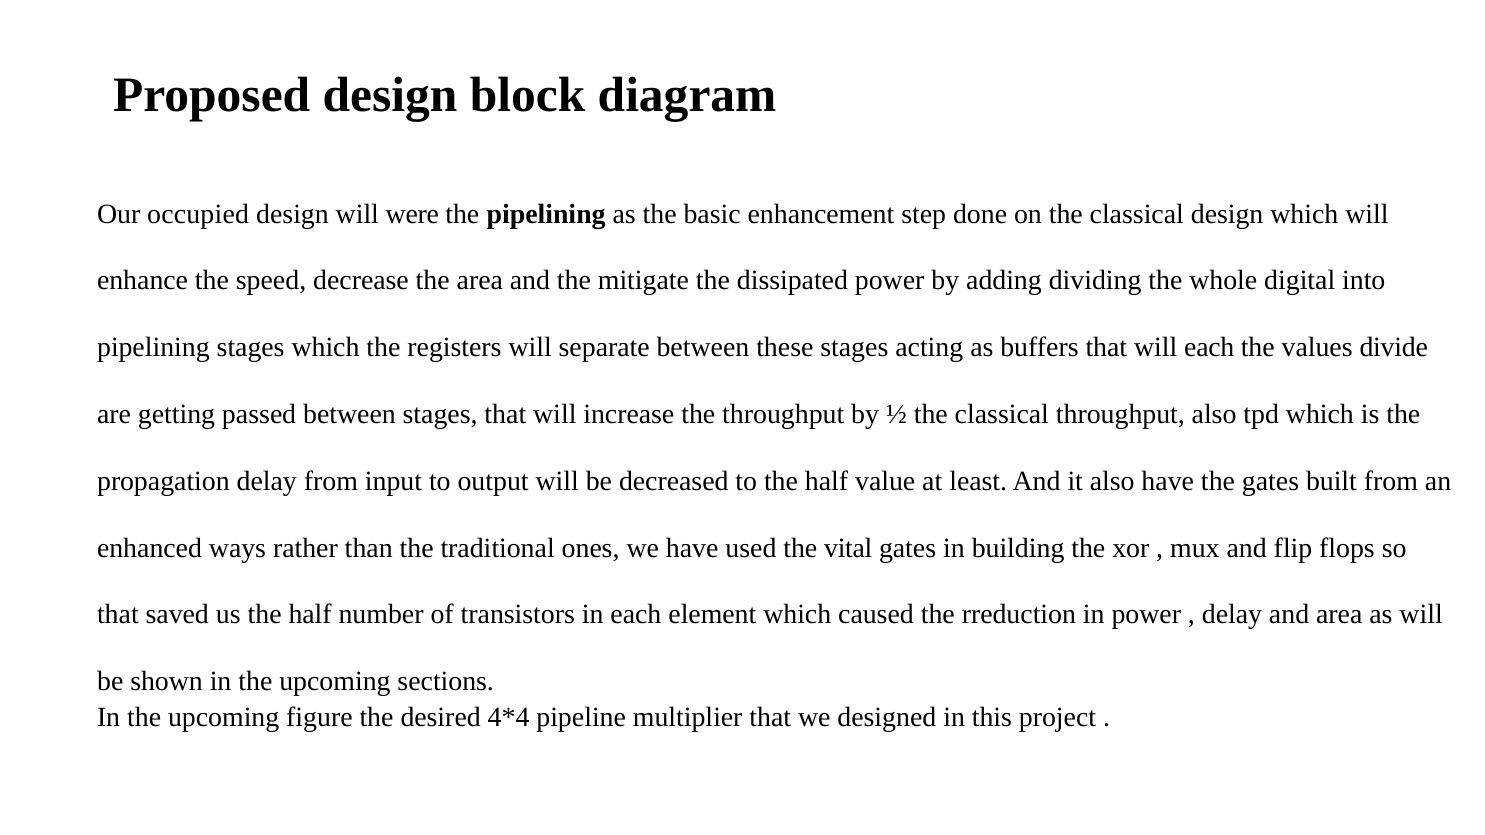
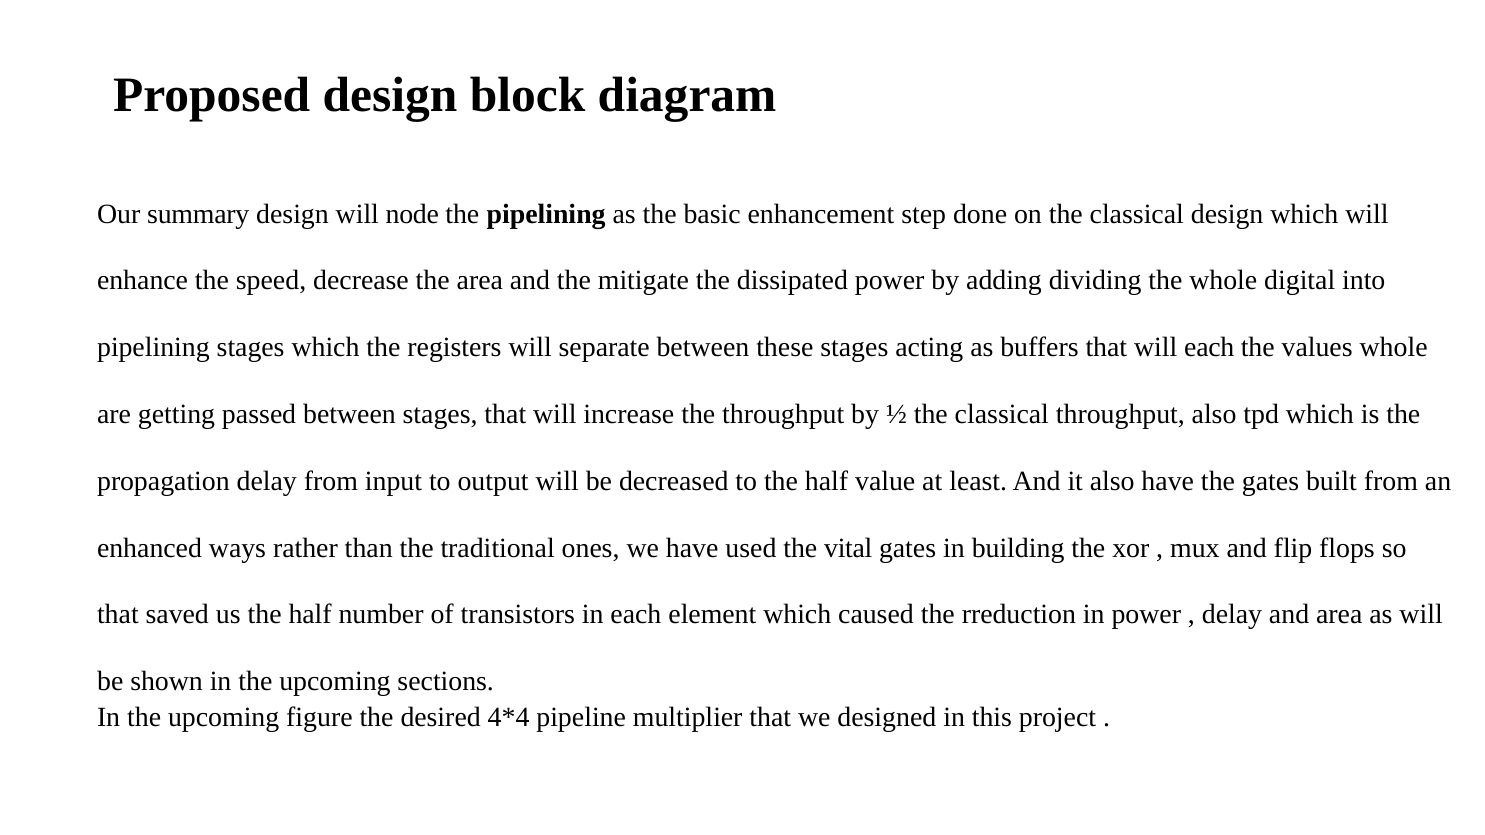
occupied: occupied -> summary (198, 214)
were: were -> node (412, 214)
values divide: divide -> whole (1394, 348)
